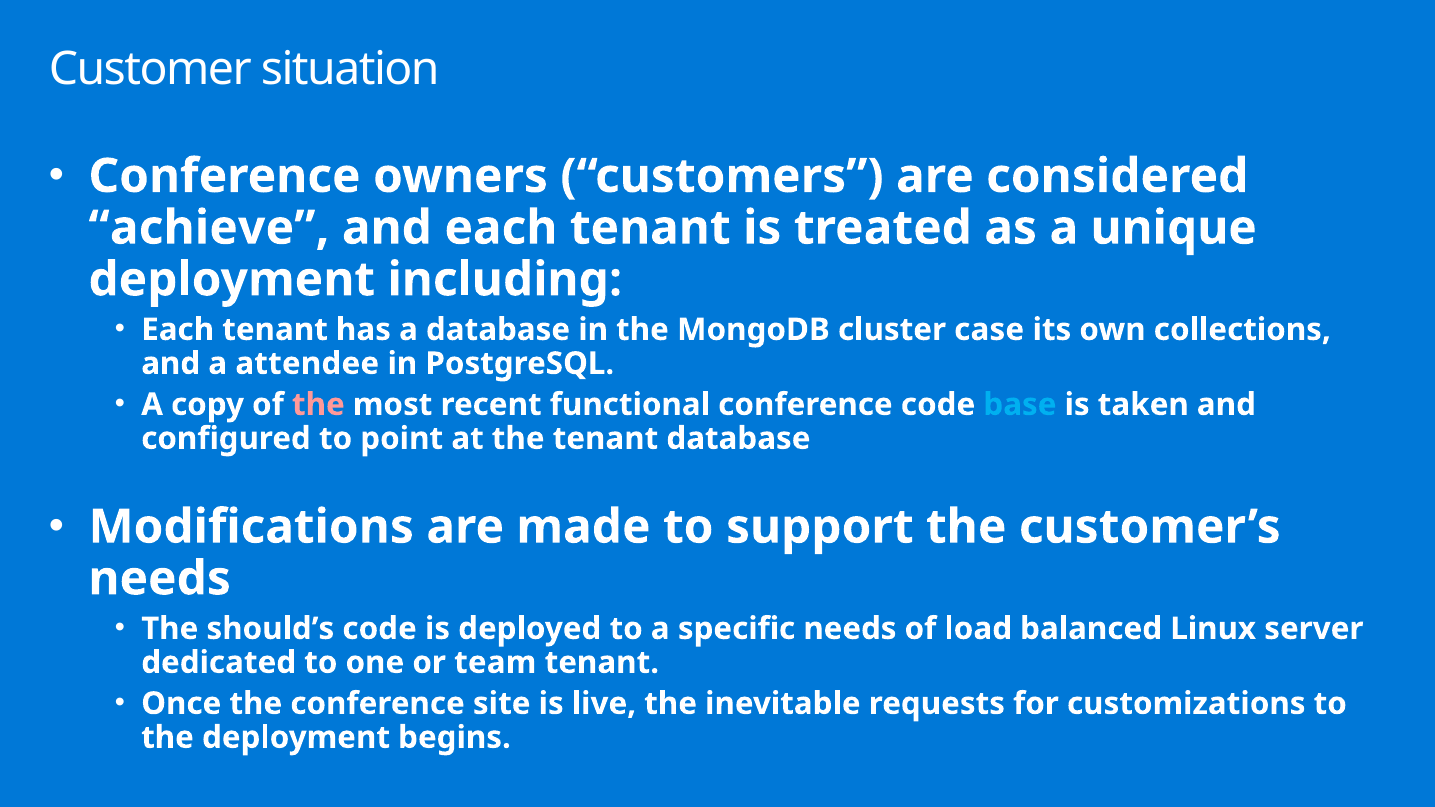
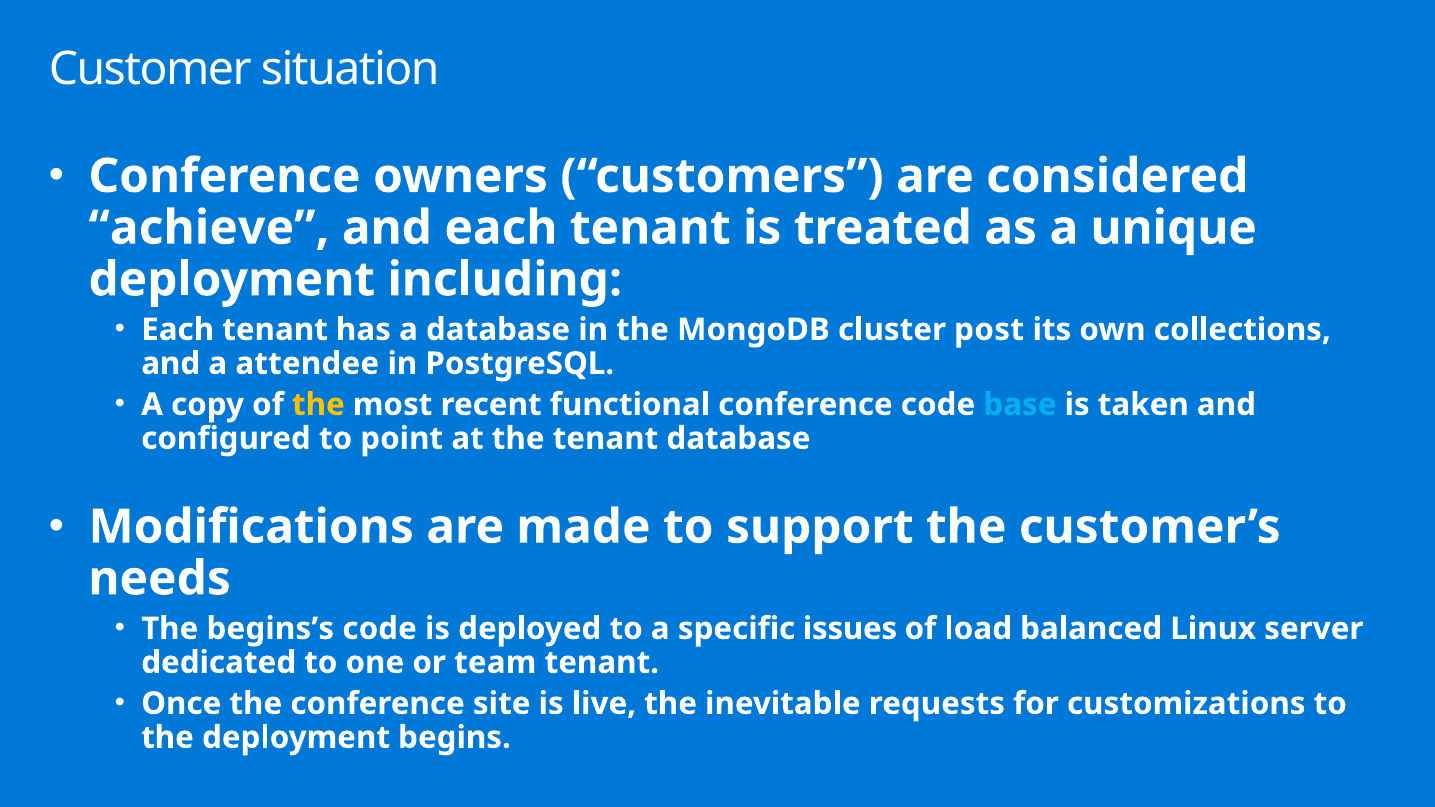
case: case -> post (989, 330)
the colour: pink -> yellow (318, 405)
should’s: should’s -> begins’s (270, 629)
specific needs: needs -> issues (850, 629)
